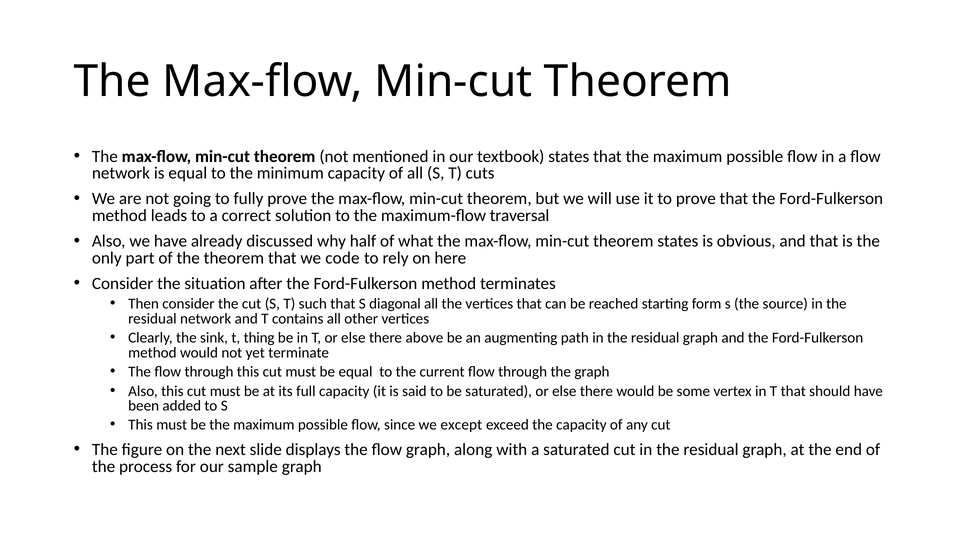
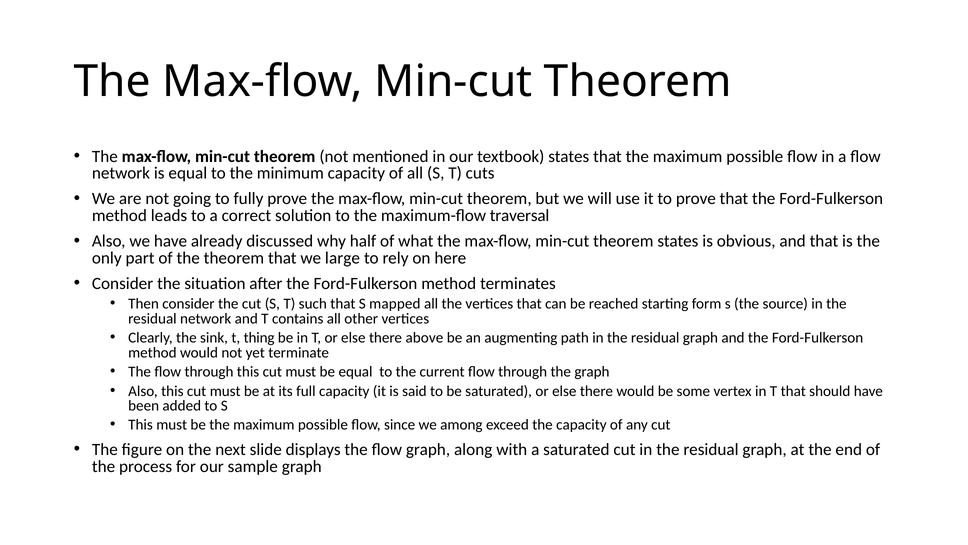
code: code -> large (343, 258)
diagonal: diagonal -> mapped (395, 304)
except: except -> among (461, 425)
